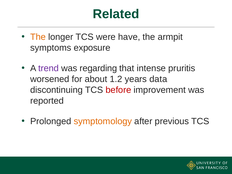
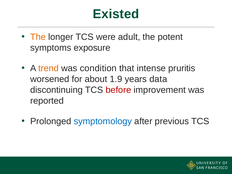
Related: Related -> Existed (116, 14)
have: have -> adult (129, 37)
armpit: armpit -> potent (170, 37)
trend colour: purple -> orange (49, 68)
regarding: regarding -> condition (98, 68)
1.2: 1.2 -> 1.9 (116, 79)
symptomology colour: orange -> blue (103, 121)
